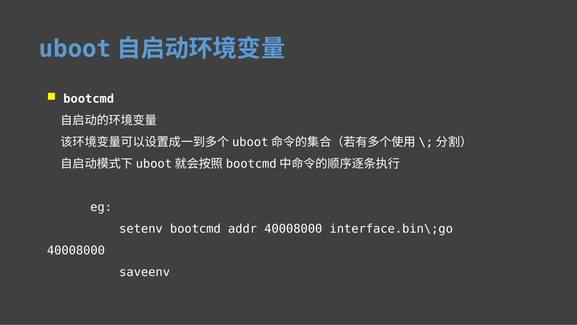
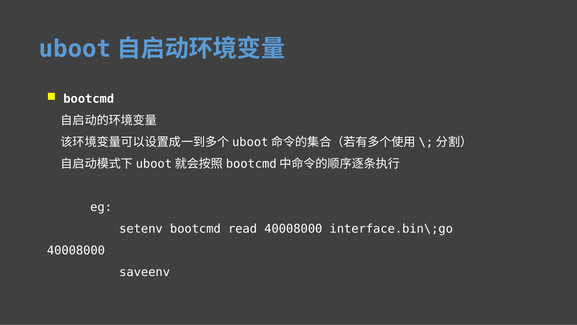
addr: addr -> read (243, 228)
